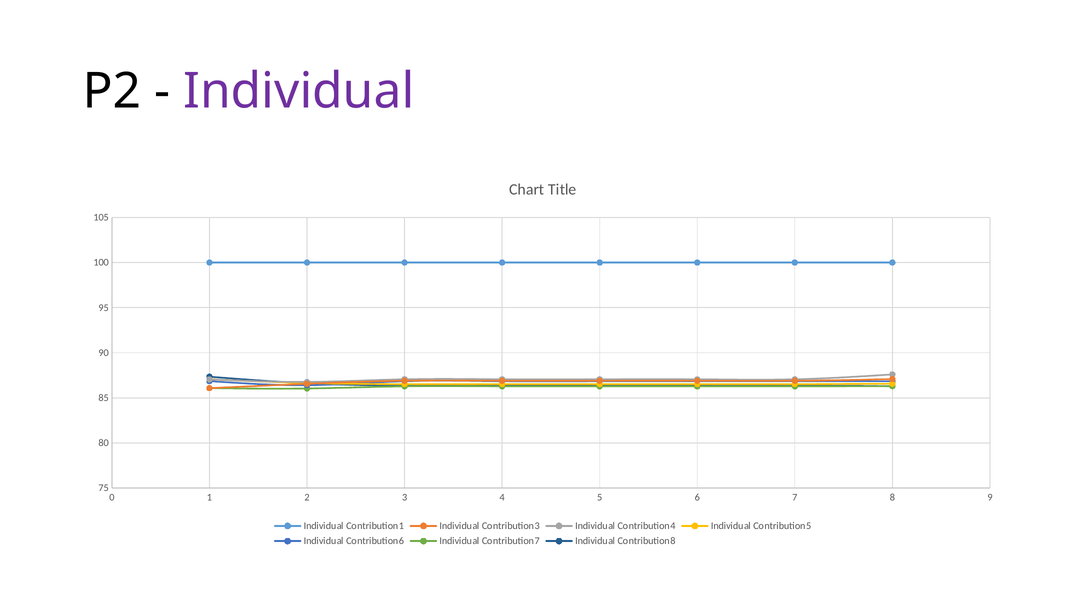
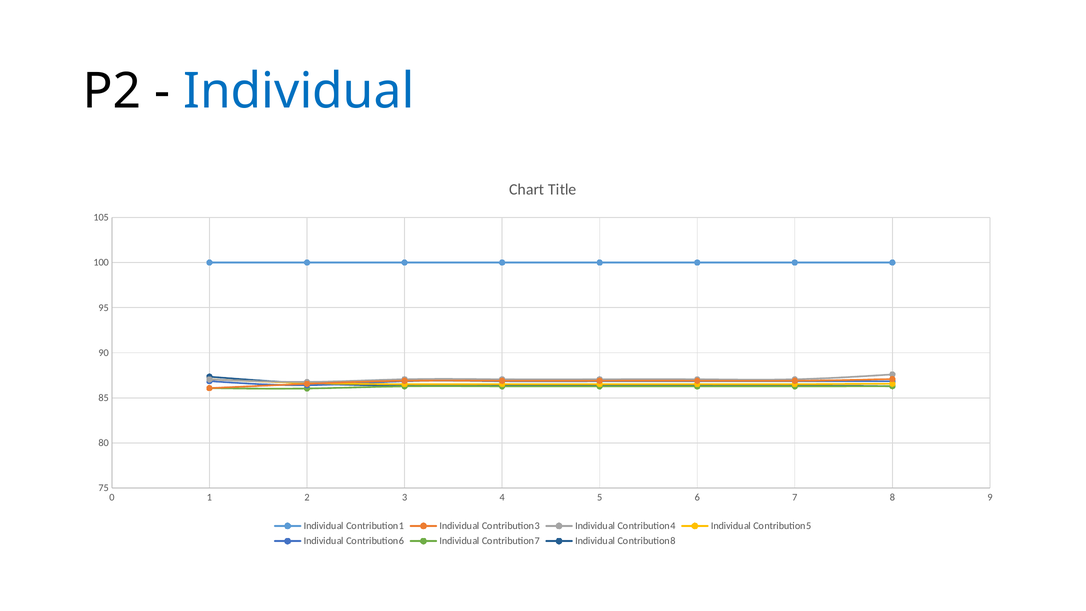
Individual colour: purple -> blue (299, 91)
